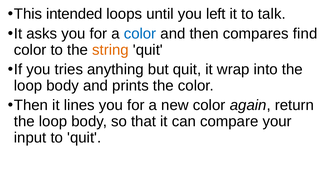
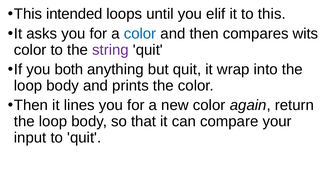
left: left -> elif (216, 14)
to talk: talk -> this (272, 14)
find: find -> wits (305, 34)
string colour: orange -> purple (110, 50)
tries: tries -> both (69, 69)
